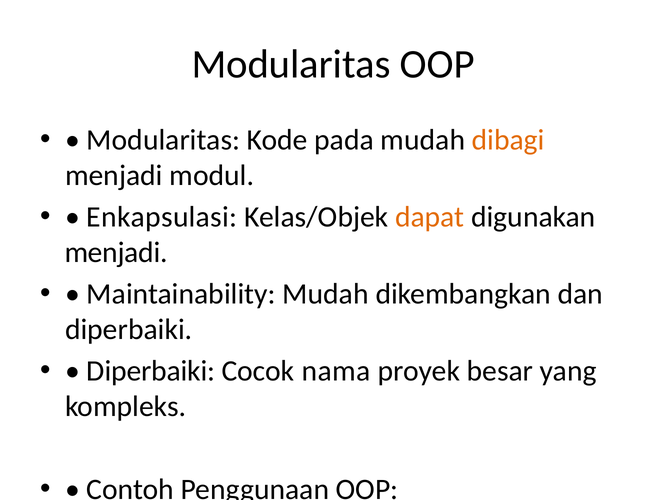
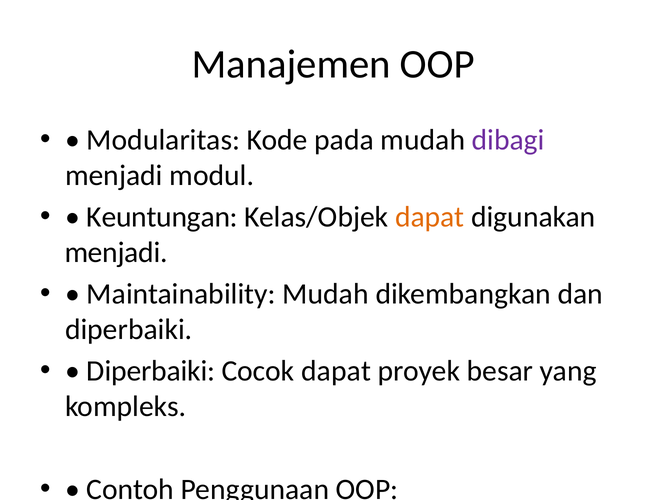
Modularitas: Modularitas -> Manajemen (291, 65)
dibagi colour: orange -> purple (508, 140)
Enkapsulasi: Enkapsulasi -> Keuntungan (162, 217)
Cocok nama: nama -> dapat (336, 371)
